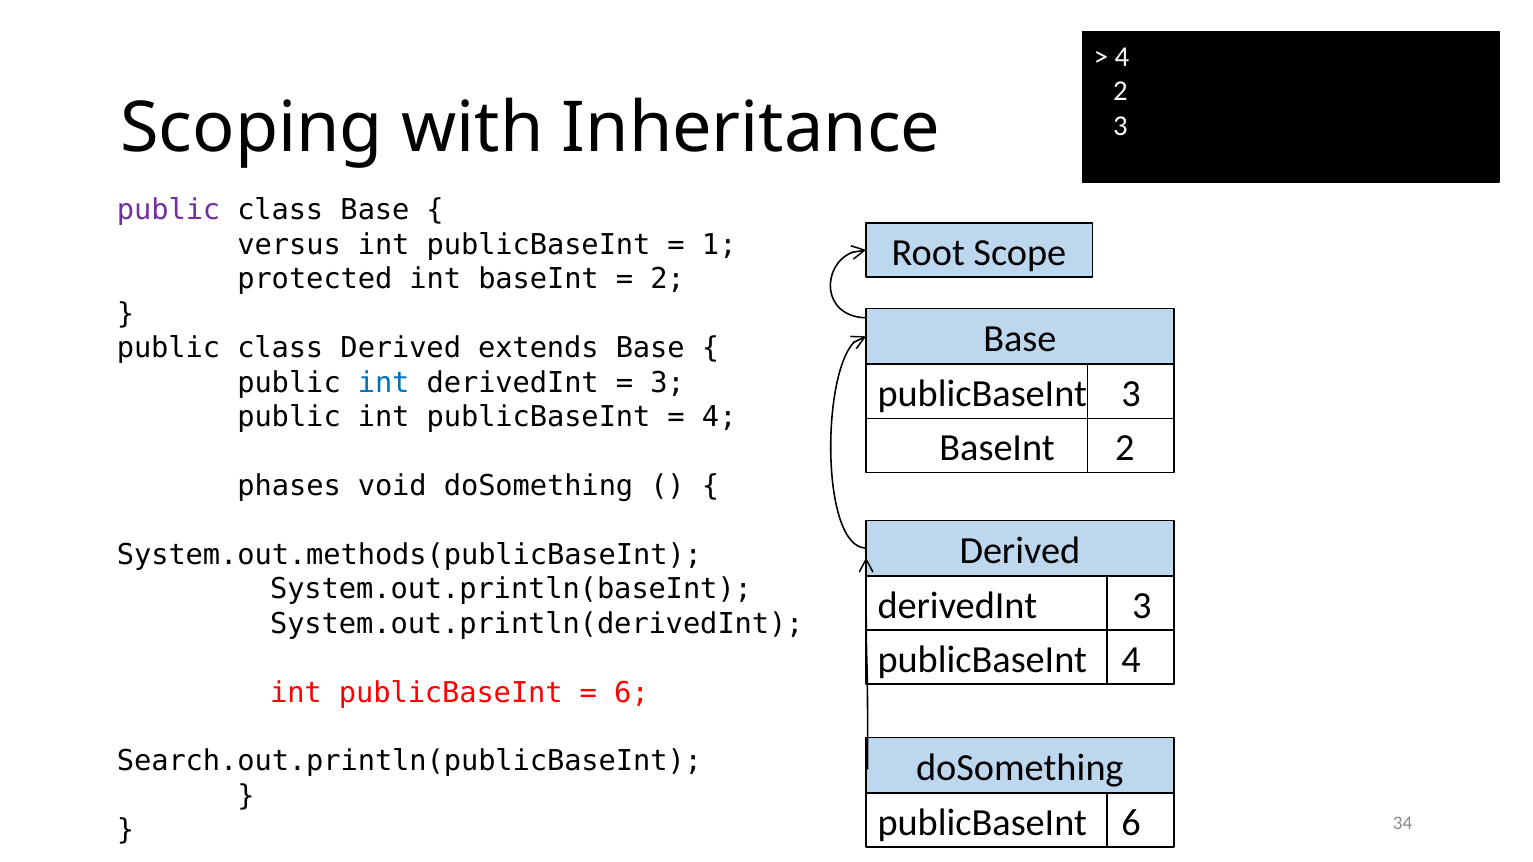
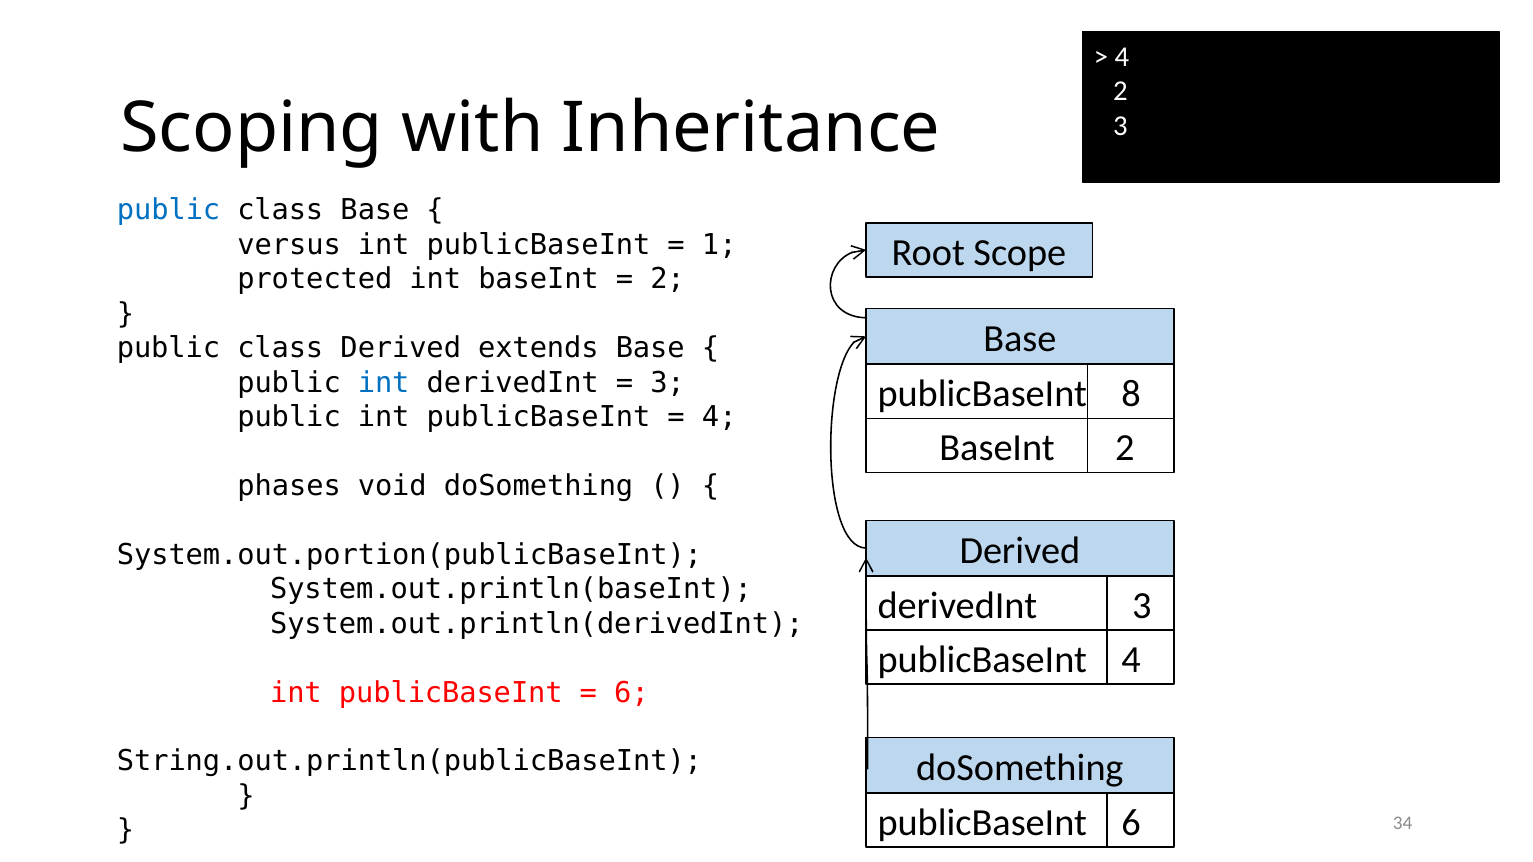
public colour: purple -> blue (169, 210)
publicBaseInt 3: 3 -> 8 (1131, 394)
System.out.methods(publicBaseInt: System.out.methods(publicBaseInt -> System.out.portion(publicBaseInt (409, 555)
Search.out.println(publicBaseInt: Search.out.println(publicBaseInt -> String.out.println(publicBaseInt (409, 762)
